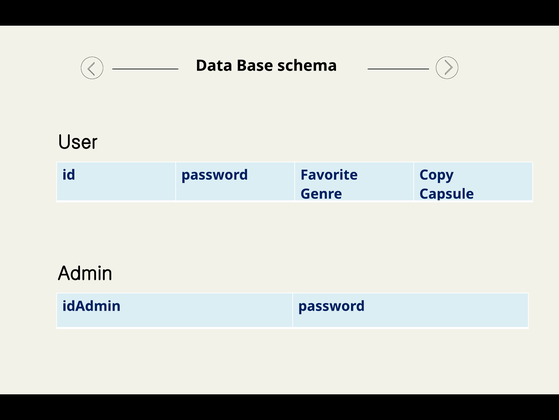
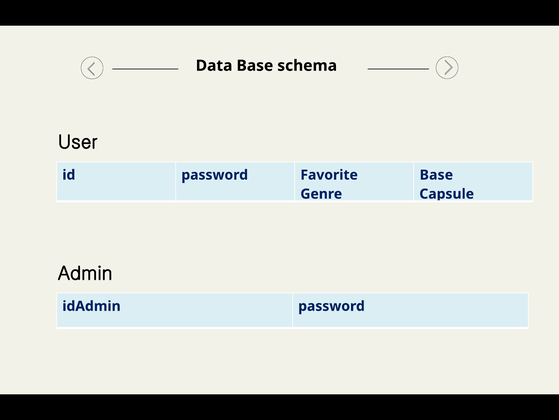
Copy: Copy -> Base (436, 175)
